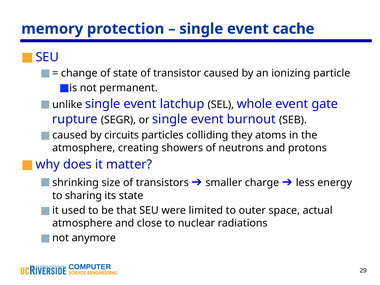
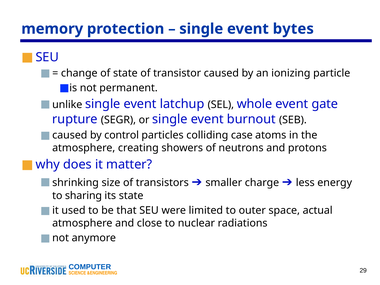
cache: cache -> bytes (293, 29)
circuits: circuits -> control (122, 135)
they: they -> case (242, 135)
